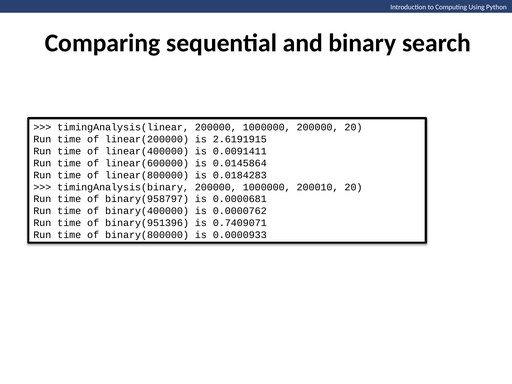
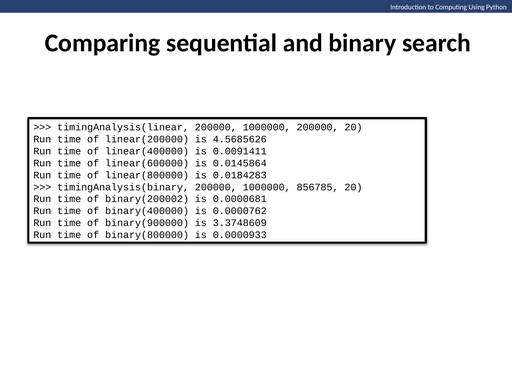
2.6191915: 2.6191915 -> 4.5685626 (240, 139)
200010: 200010 -> 856785 (318, 187)
binary(958797: binary(958797 -> binary(200002 (147, 199)
binary(951396: binary(951396 -> binary(900000 (147, 223)
0.7409071: 0.7409071 -> 3.3748609 (240, 223)
